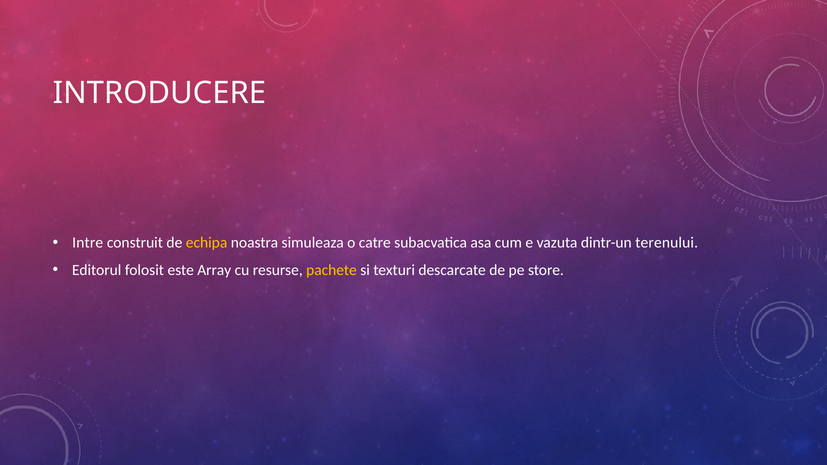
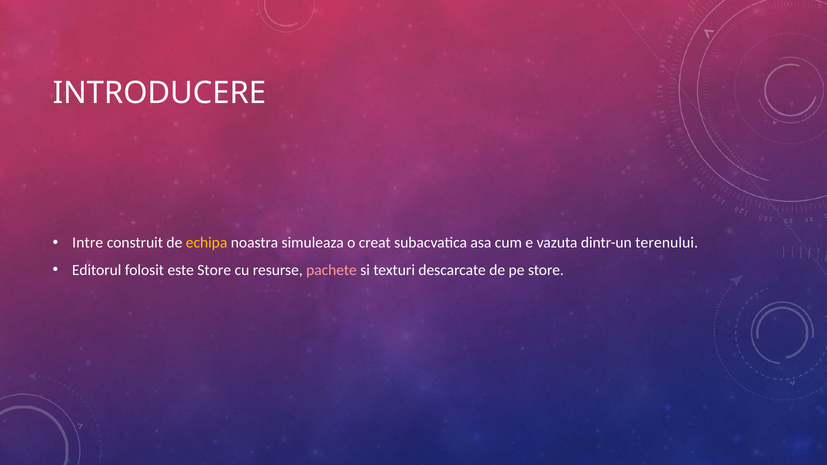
catre: catre -> creat (375, 243)
este Array: Array -> Store (214, 270)
pachete colour: yellow -> pink (332, 270)
